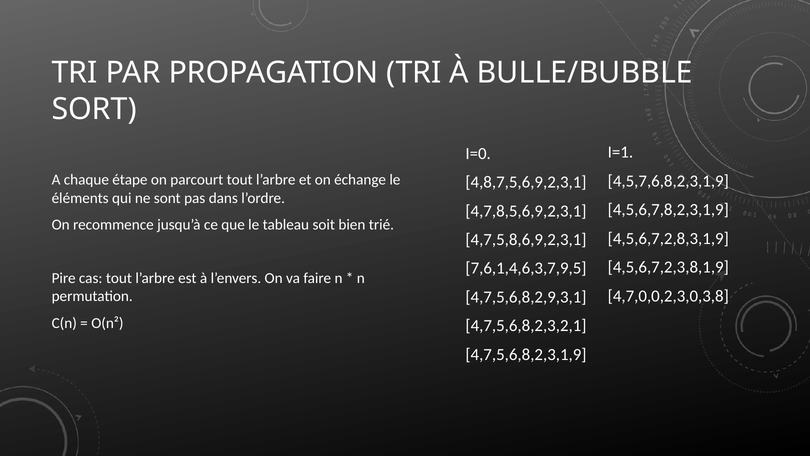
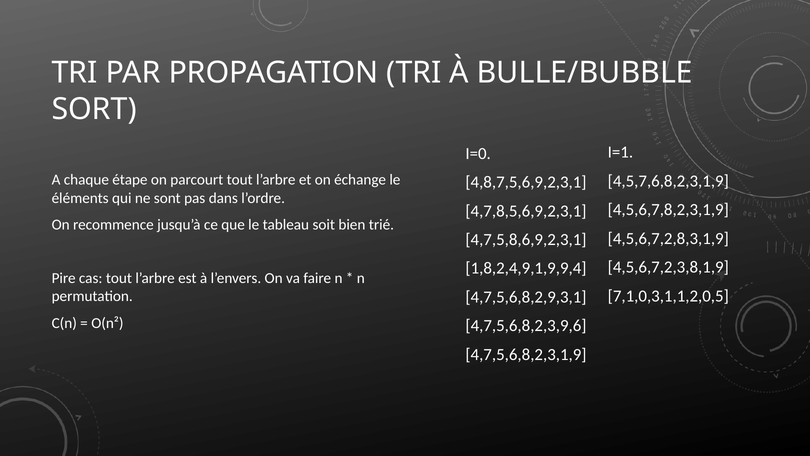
7,6,1,4,6,3,7,9,5: 7,6,1,4,6,3,7,9,5 -> 1,8,2,4,9,1,9,9,4 (526, 268)
4,7,0,0,2,3,0,3,8: 4,7,0,0,2,3,0,3,8 -> 7,1,0,3,1,1,2,0,5 (668, 296)
4,7,5,6,8,2,3,2,1: 4,7,5,6,8,2,3,2,1 -> 4,7,5,6,8,2,3,9,6 (526, 326)
